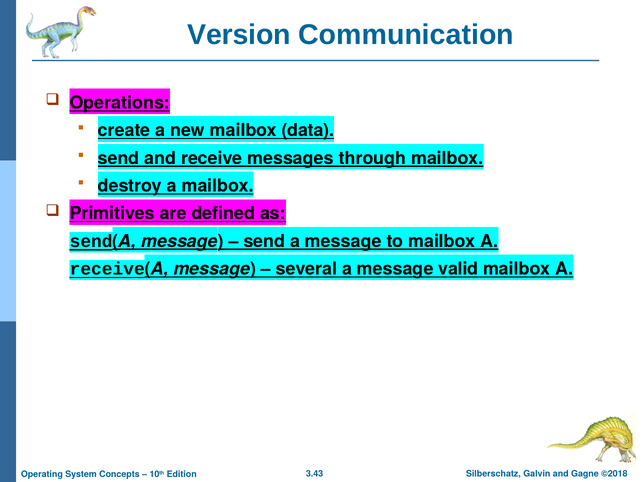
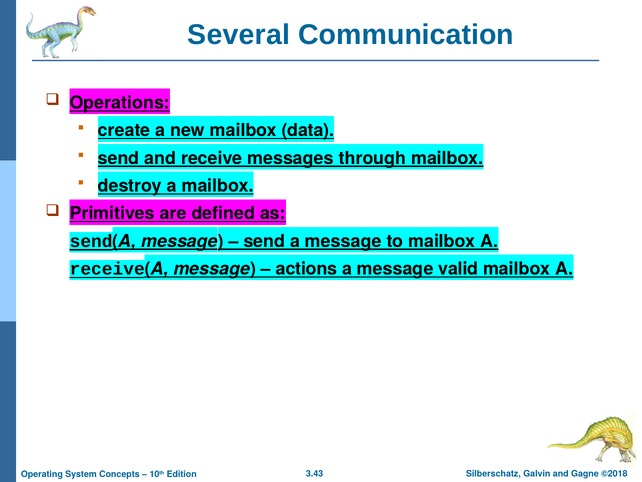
Version: Version -> Several (239, 35)
several: several -> actions (306, 269)
